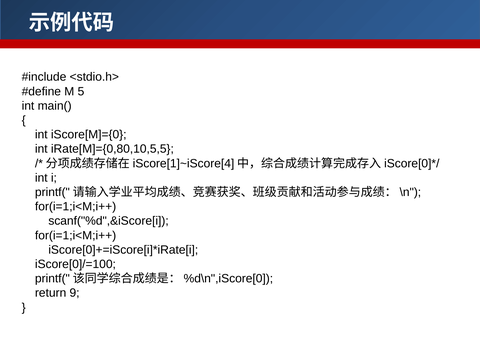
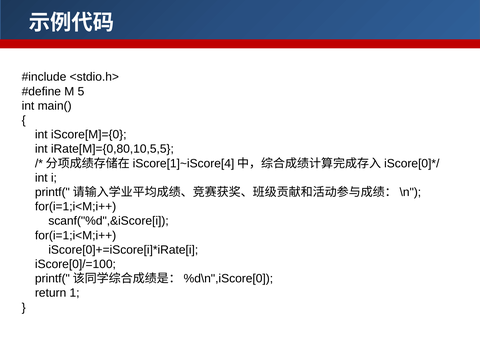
9: 9 -> 1 (75, 293)
